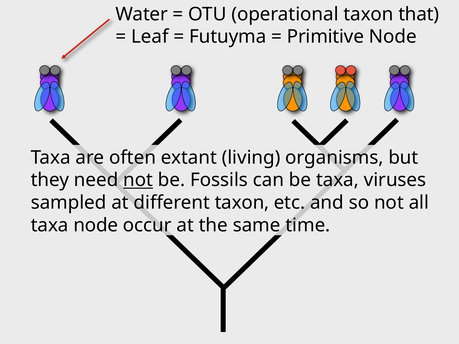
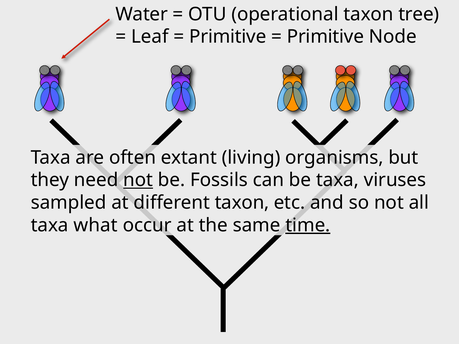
that: that -> tree (419, 14)
Futuyma: Futuyma -> Primitive (228, 37)
taxa node: node -> what (96, 225)
time underline: none -> present (308, 225)
